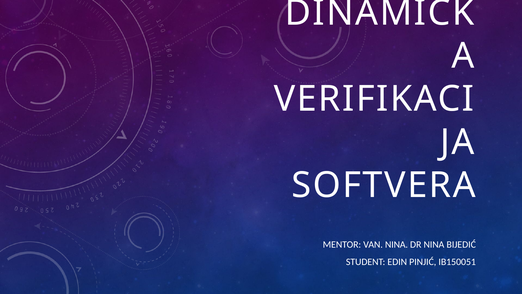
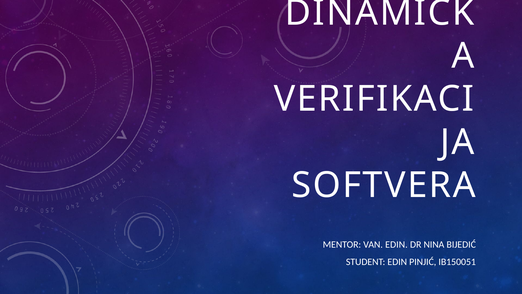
VAN NINA: NINA -> EDIN (396, 244)
